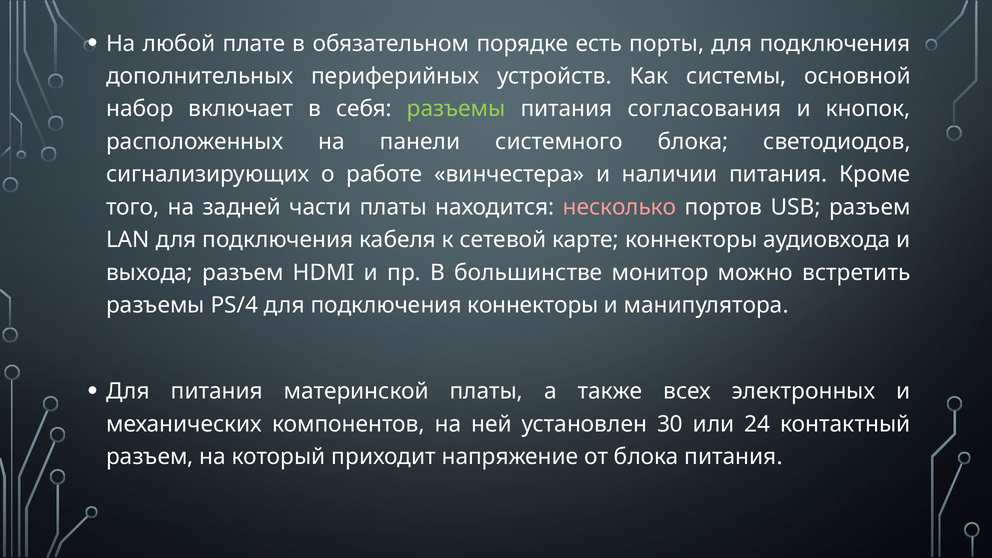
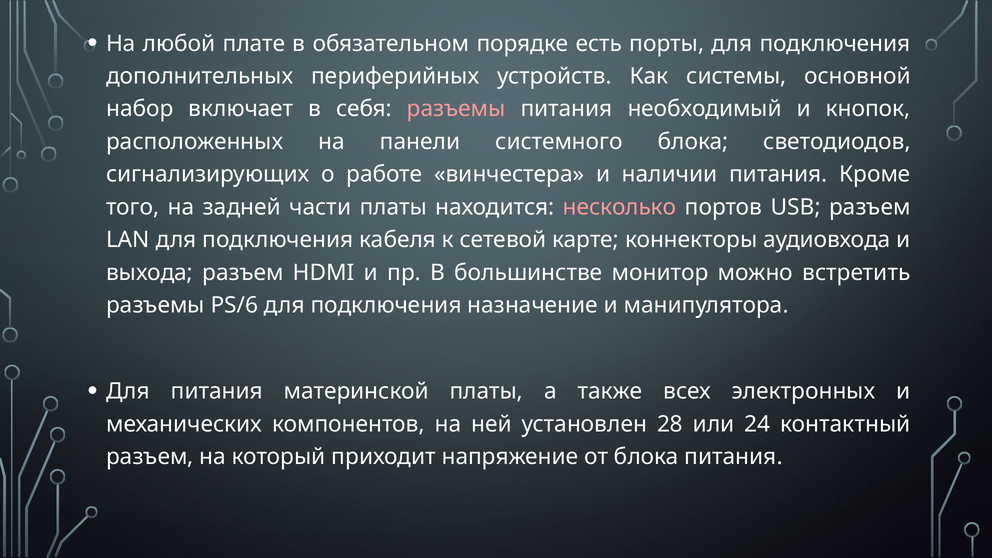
разъемы colour: light green -> pink (456, 109)
согласования: согласования -> необходимый (705, 109)
PS/4: PS/4 -> PS/6 (234, 305)
подключения коннекторы: коннекторы -> назначение (533, 305)
30: 30 -> 28 (670, 424)
